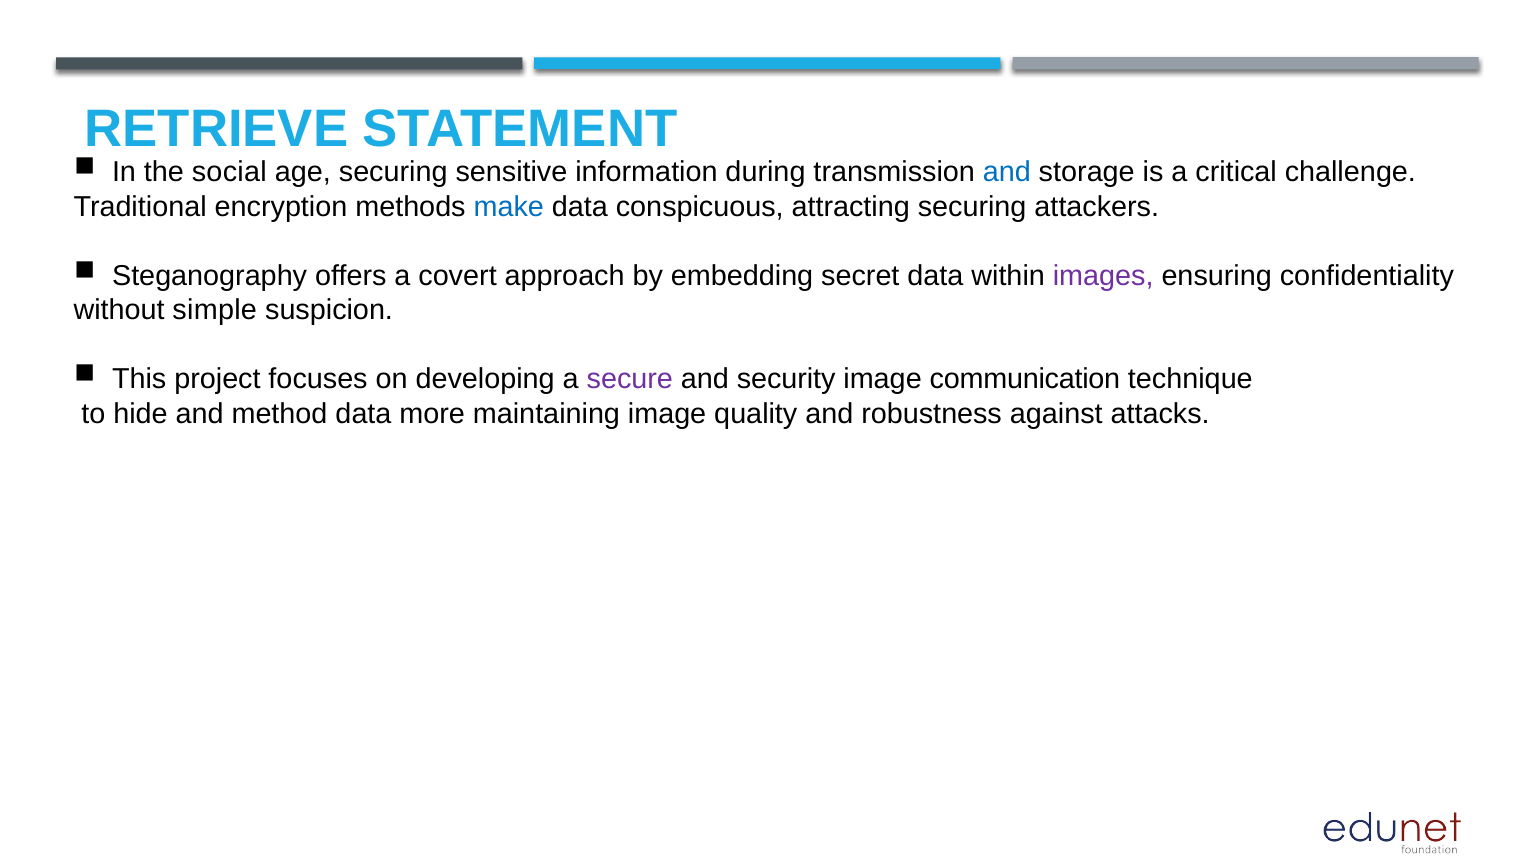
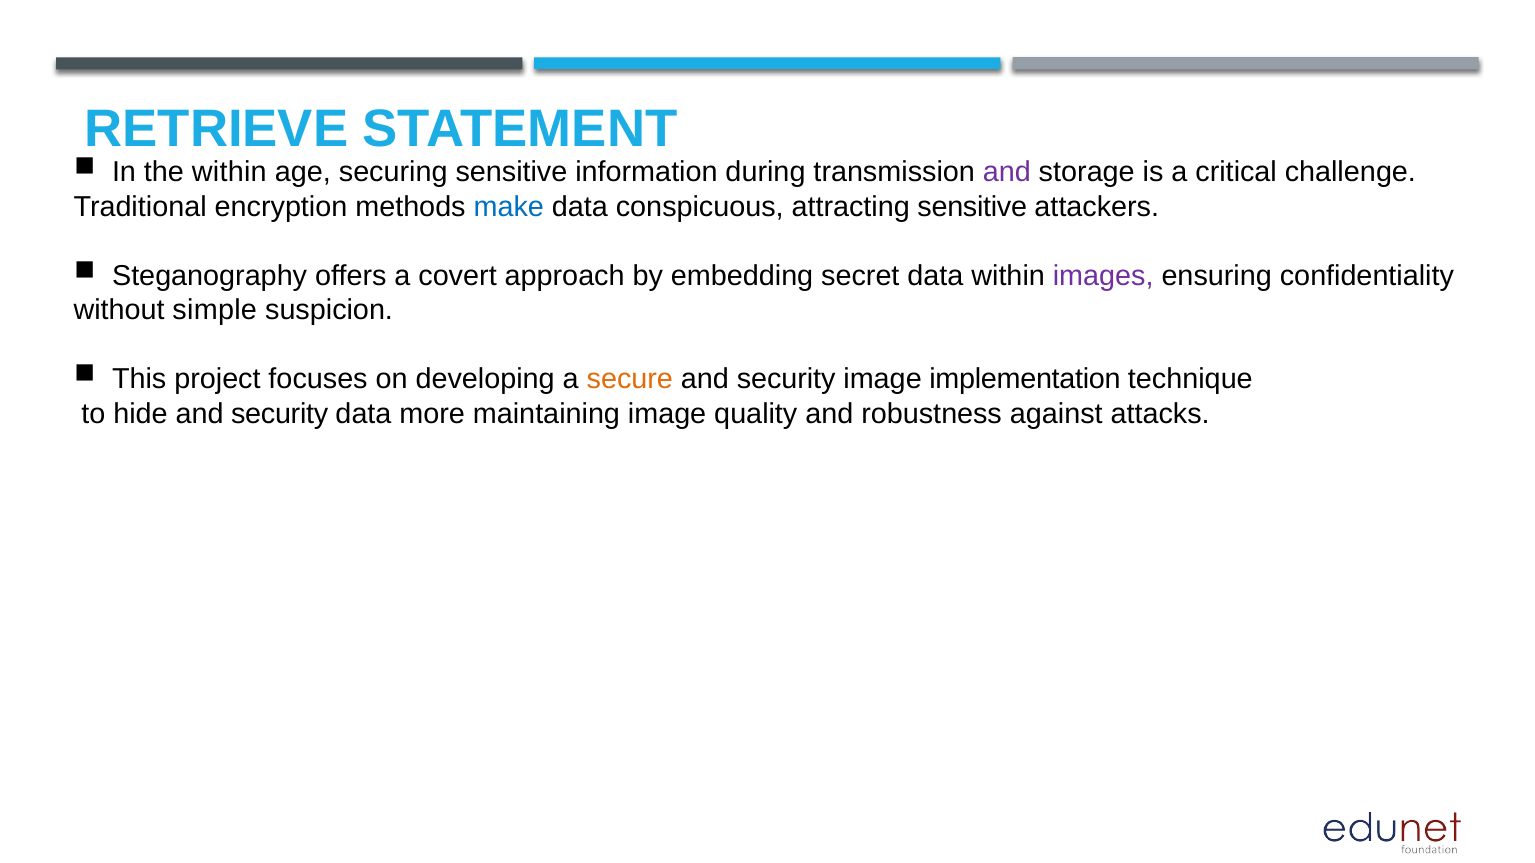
the social: social -> within (229, 172)
and colour: blue -> purple (1007, 172)
attracting securing: securing -> sensitive (972, 207)
secure colour: purple -> orange (630, 379)
communication: communication -> implementation (1025, 379)
hide and method: method -> security (280, 414)
